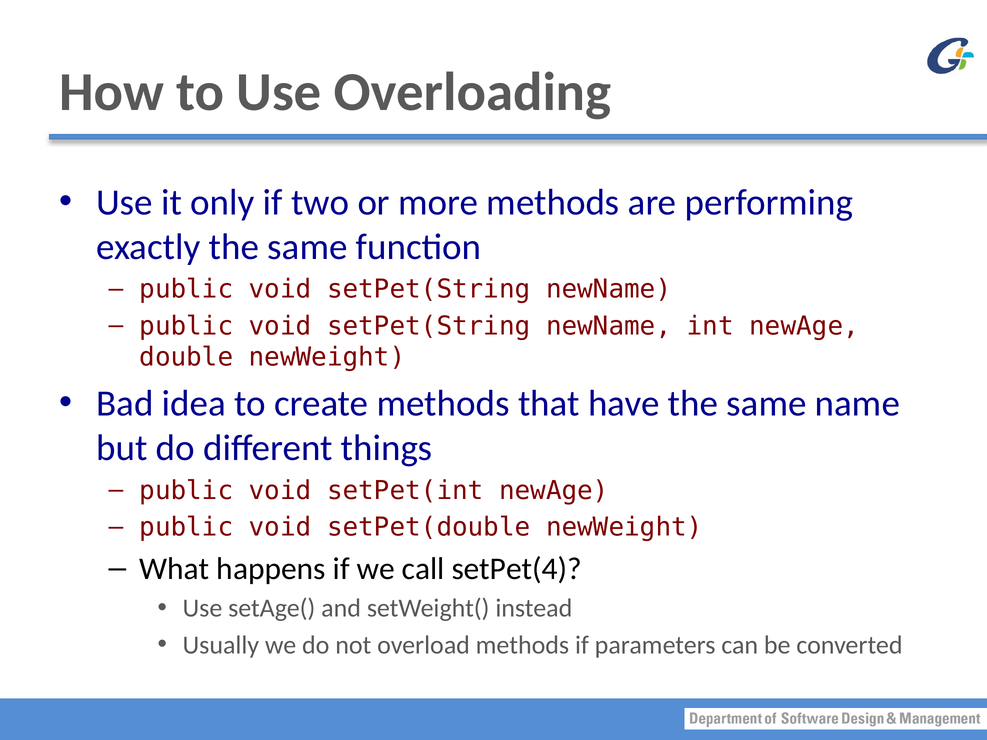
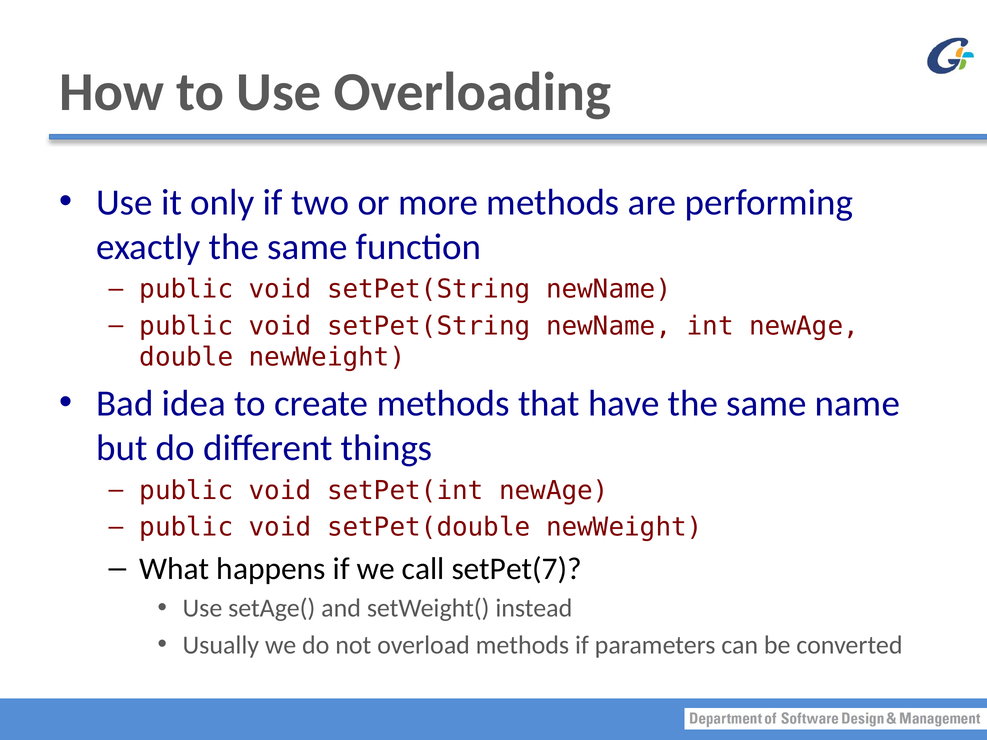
setPet(4: setPet(4 -> setPet(7 (517, 569)
